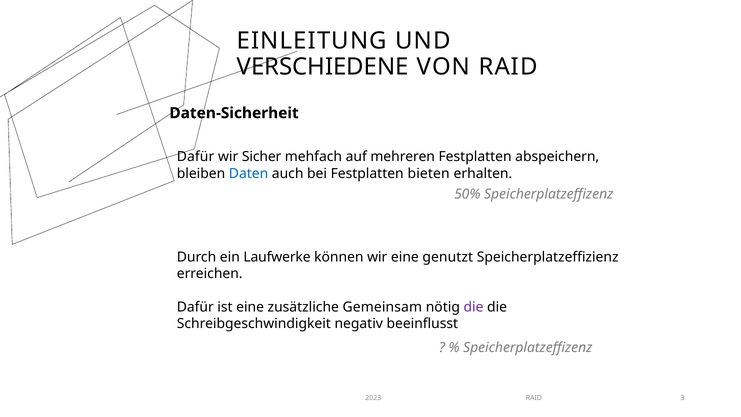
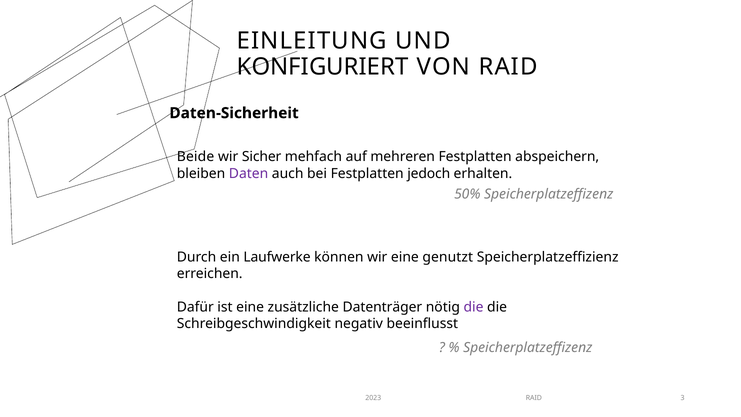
VERSCHIEDENE: VERSCHIEDENE -> KONFIGURIERT (323, 67)
Dafür: Dafür -> Beide (196, 157)
Daten colour: blue -> purple (249, 173)
bieten: bieten -> jedoch (429, 173)
Gemeinsam: Gemeinsam -> Datenträger (382, 307)
